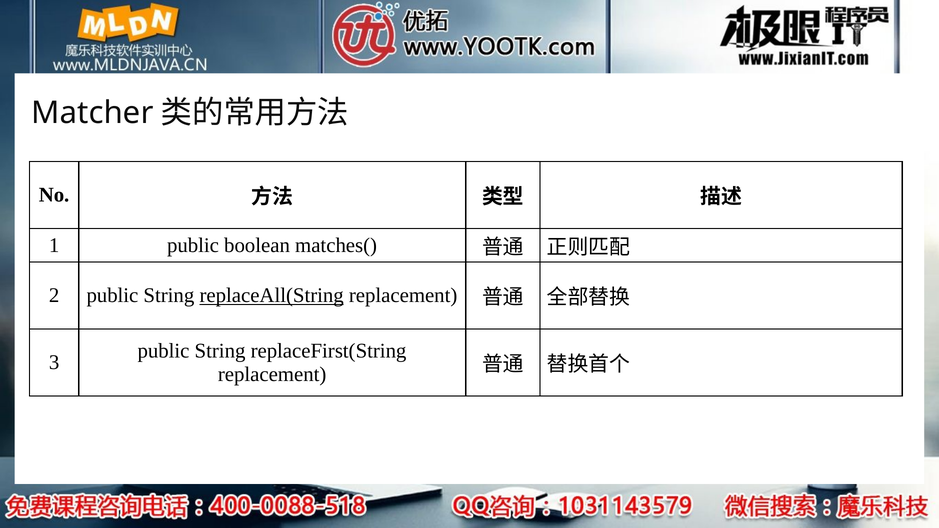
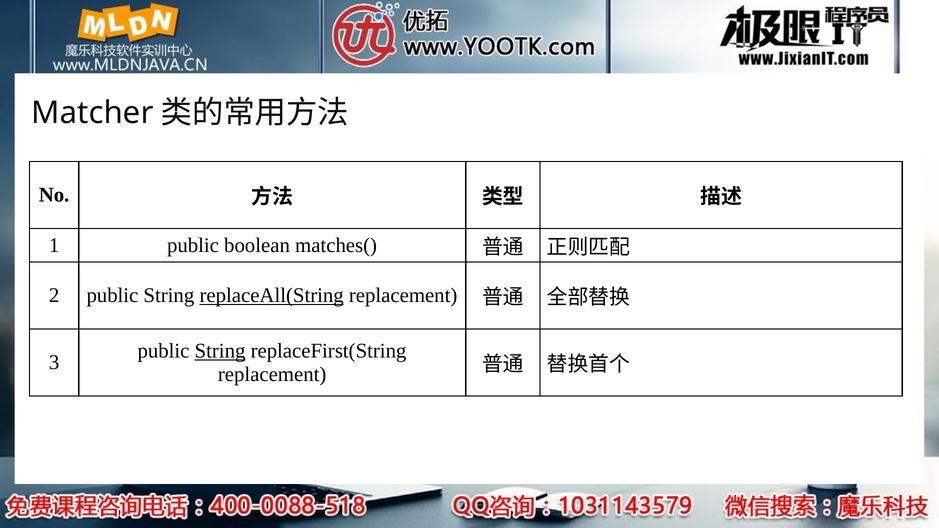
String underline: none -> present (220, 351)
